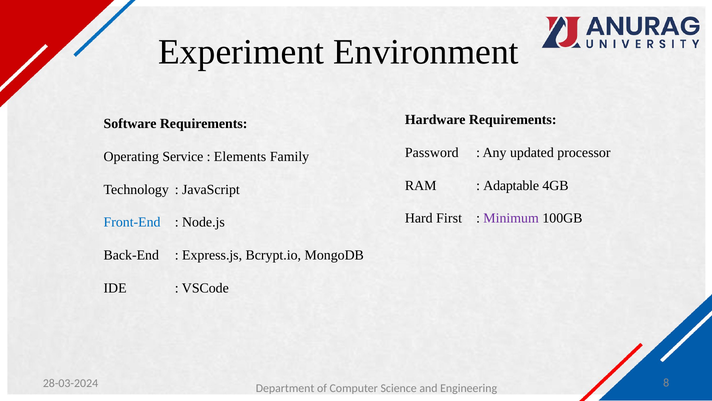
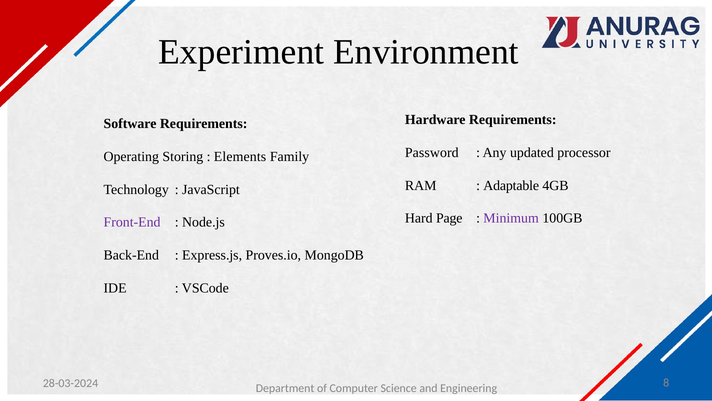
Service: Service -> Storing (183, 156)
First: First -> Page (449, 218)
Front-End colour: blue -> purple (132, 222)
Bcrypt.io: Bcrypt.io -> Proves.io (273, 255)
